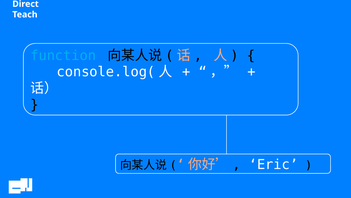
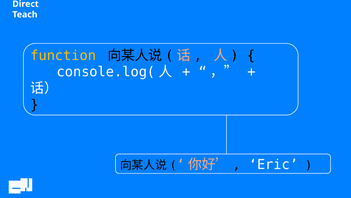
function colour: light blue -> yellow (63, 55)
